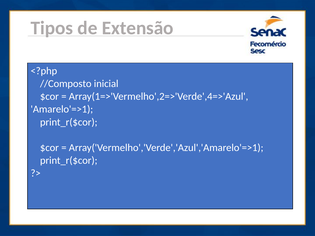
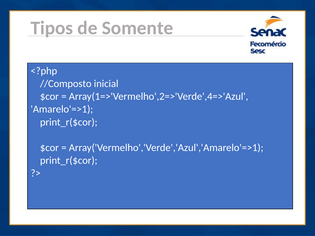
Extensão: Extensão -> Somente (138, 28)
